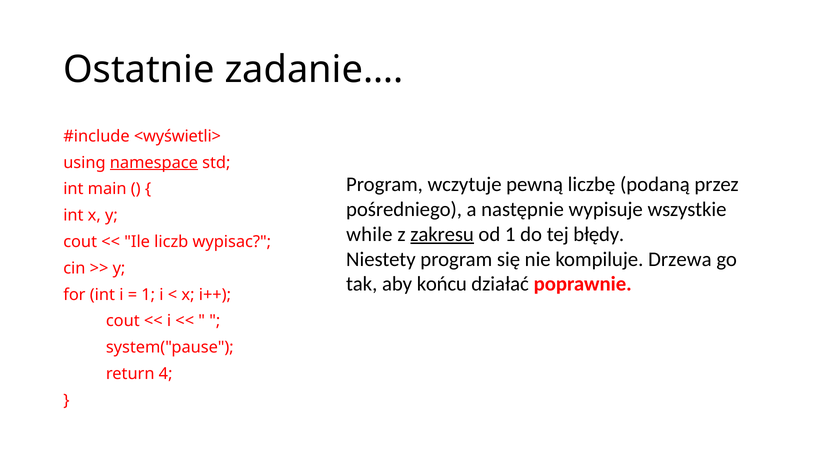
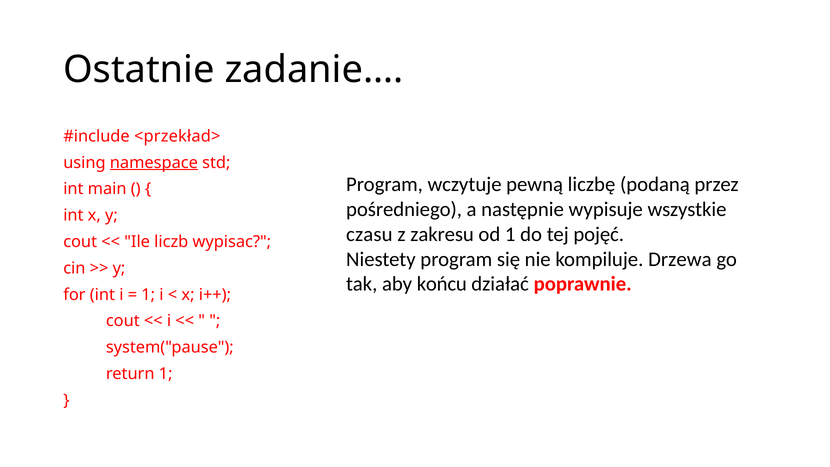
<wyświetli>: <wyświetli> -> <przekład> (177, 136)
while: while -> czasu (369, 234)
zakresu underline: present -> none (442, 234)
błędy: błędy -> pojęć (599, 234)
return 4: 4 -> 1 (166, 374)
